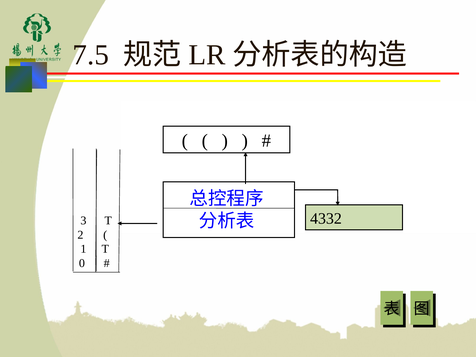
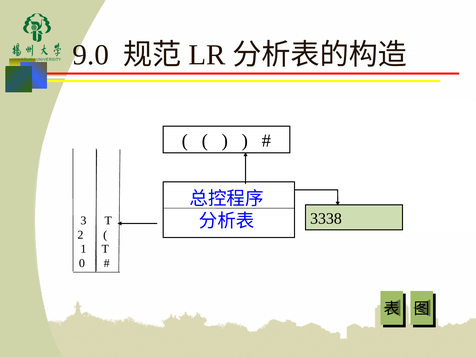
7.5: 7.5 -> 9.0 (91, 55)
4332: 4332 -> 3338 (326, 218)
